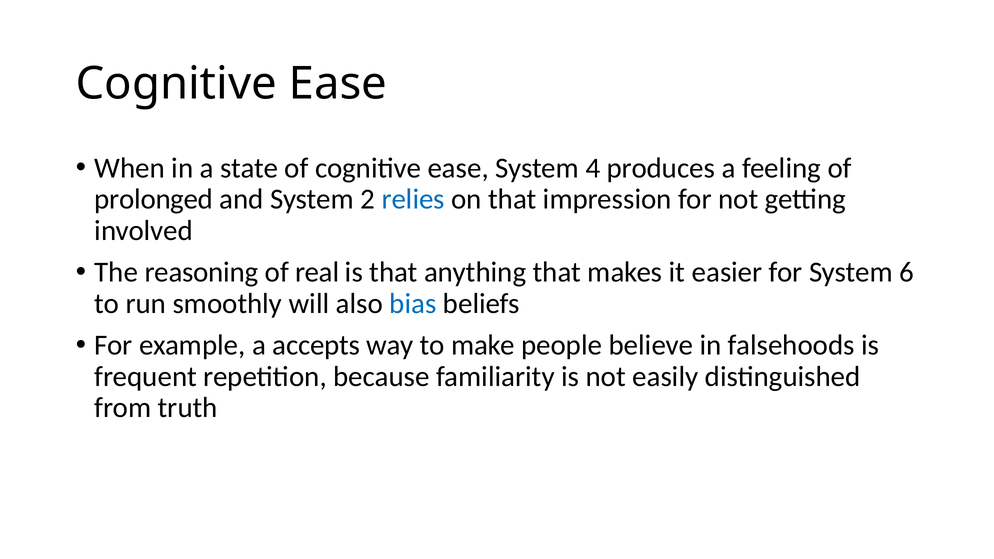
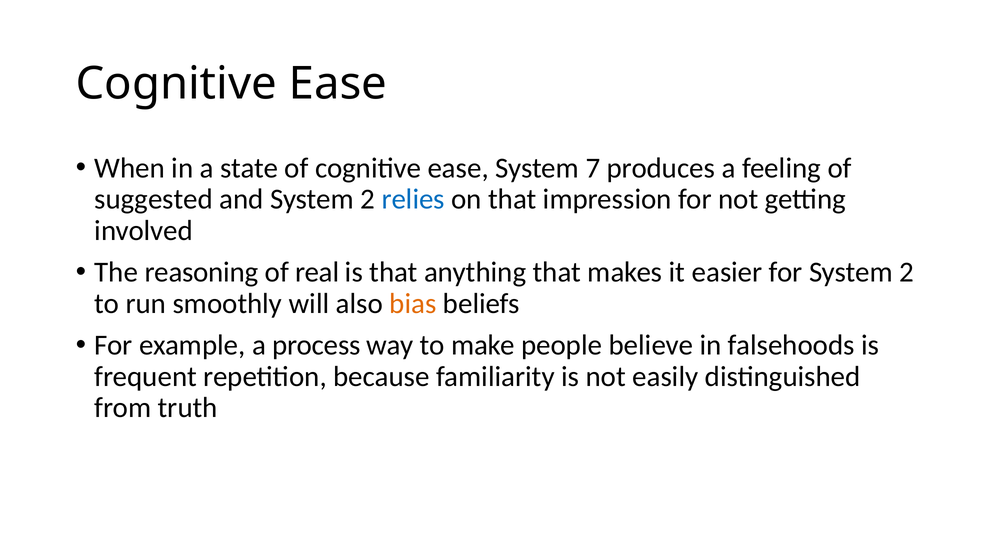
4: 4 -> 7 (593, 168)
prolonged: prolonged -> suggested (154, 199)
for System 6: 6 -> 2 (907, 272)
bias colour: blue -> orange (413, 304)
accepts: accepts -> process (316, 345)
